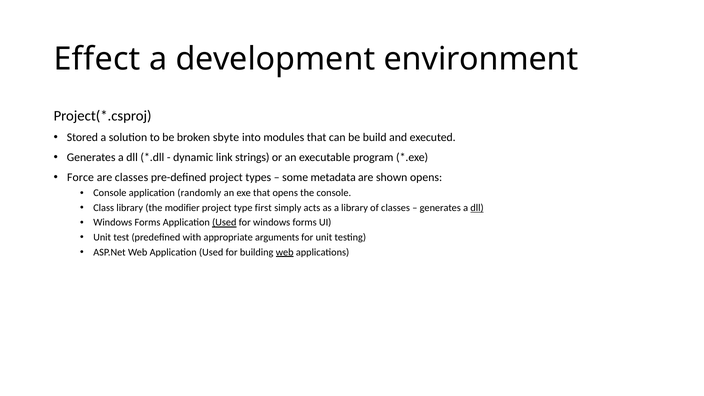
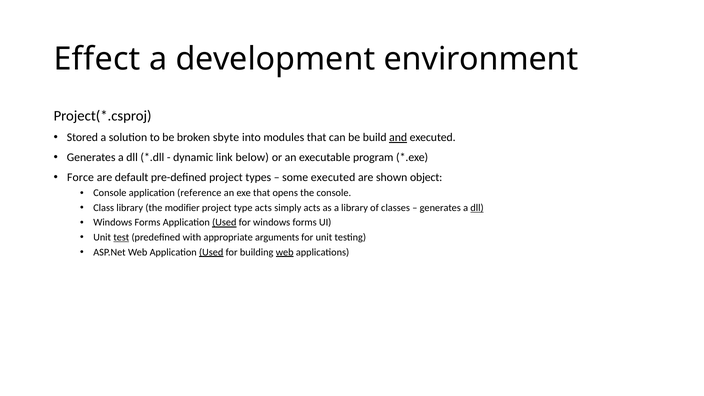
and underline: none -> present (398, 138)
strings: strings -> below (252, 157)
are classes: classes -> default (132, 177)
some metadata: metadata -> executed (333, 177)
shown opens: opens -> object (426, 177)
randomly: randomly -> reference (199, 193)
type first: first -> acts (263, 208)
test underline: none -> present (121, 237)
Used underline: none -> present (211, 252)
